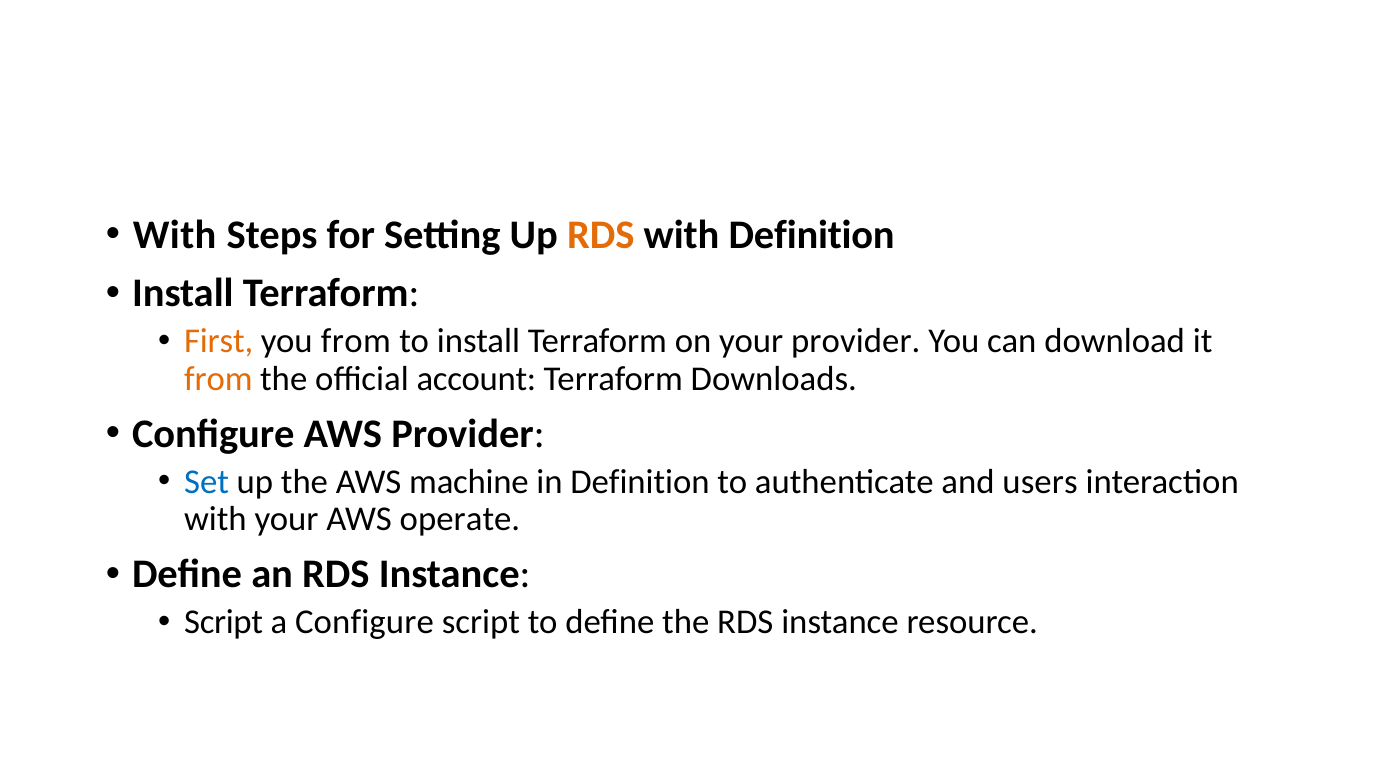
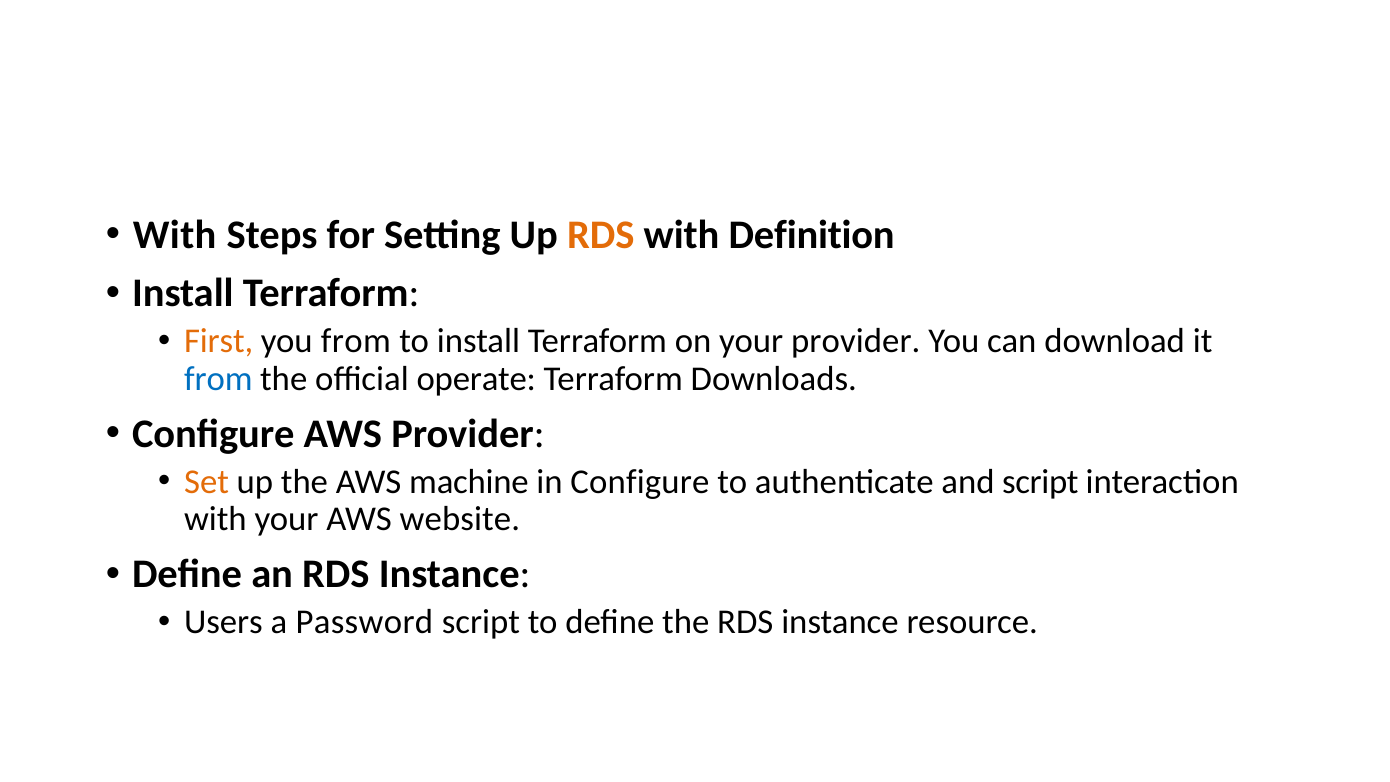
from colour: orange -> blue (218, 379)
account: account -> operate (476, 379)
Set colour: blue -> orange (207, 482)
in Definition: Definition -> Configure (640, 482)
and users: users -> script (1040, 482)
operate: operate -> website (460, 519)
Script: Script -> Users (223, 622)
a Configure: Configure -> Password (364, 622)
